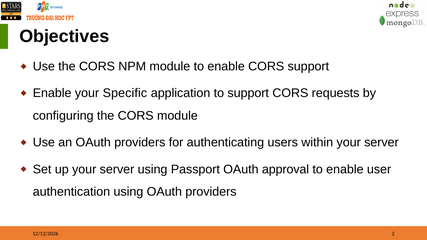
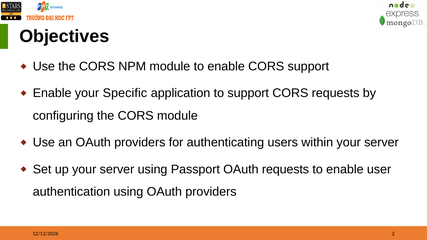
OAuth approval: approval -> requests (286, 169)
